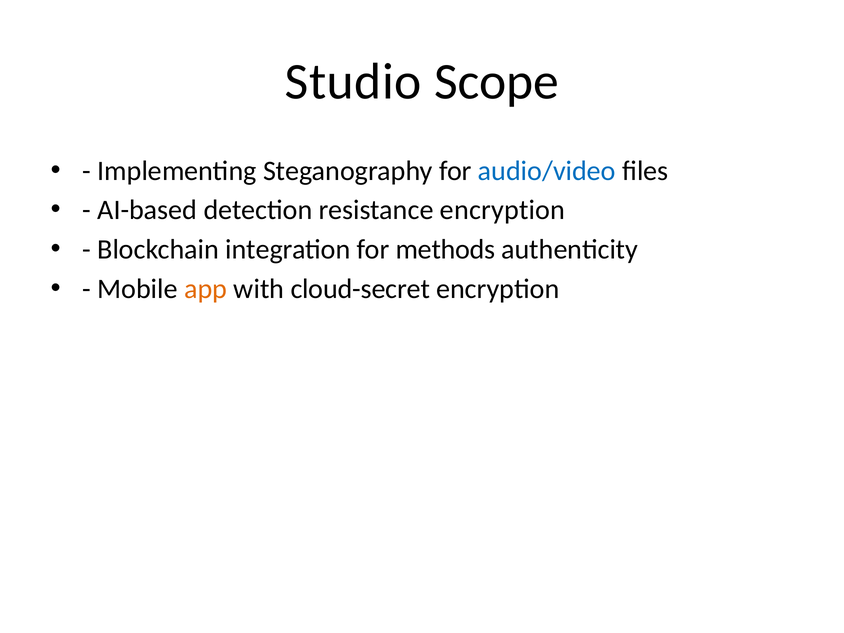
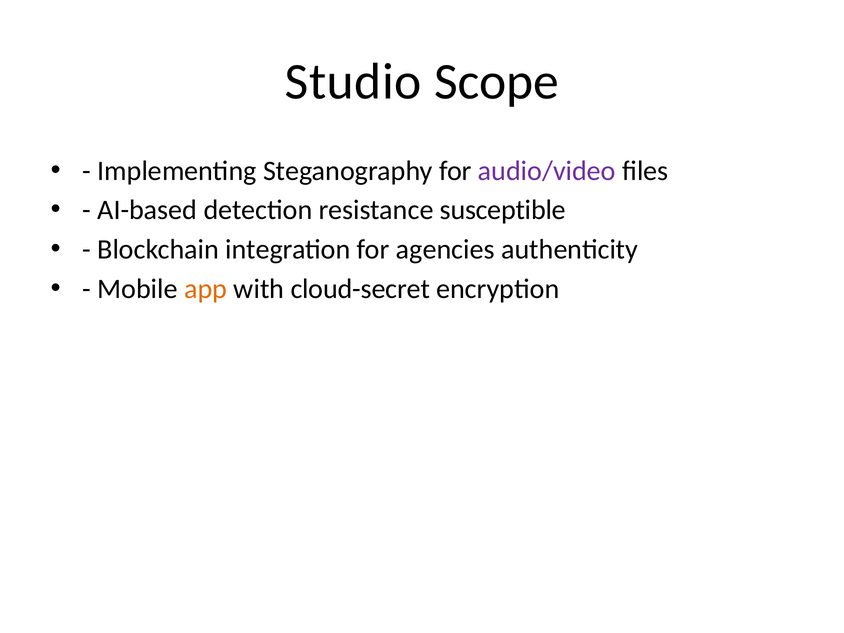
audio/video colour: blue -> purple (547, 171)
resistance encryption: encryption -> susceptible (503, 210)
methods: methods -> agencies (445, 250)
